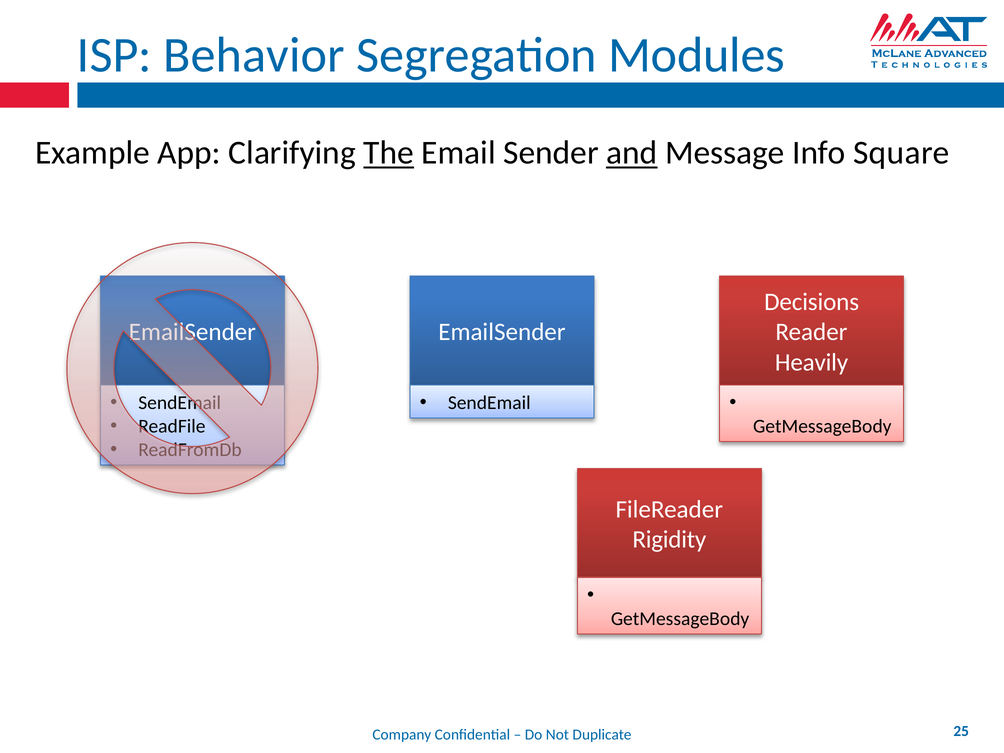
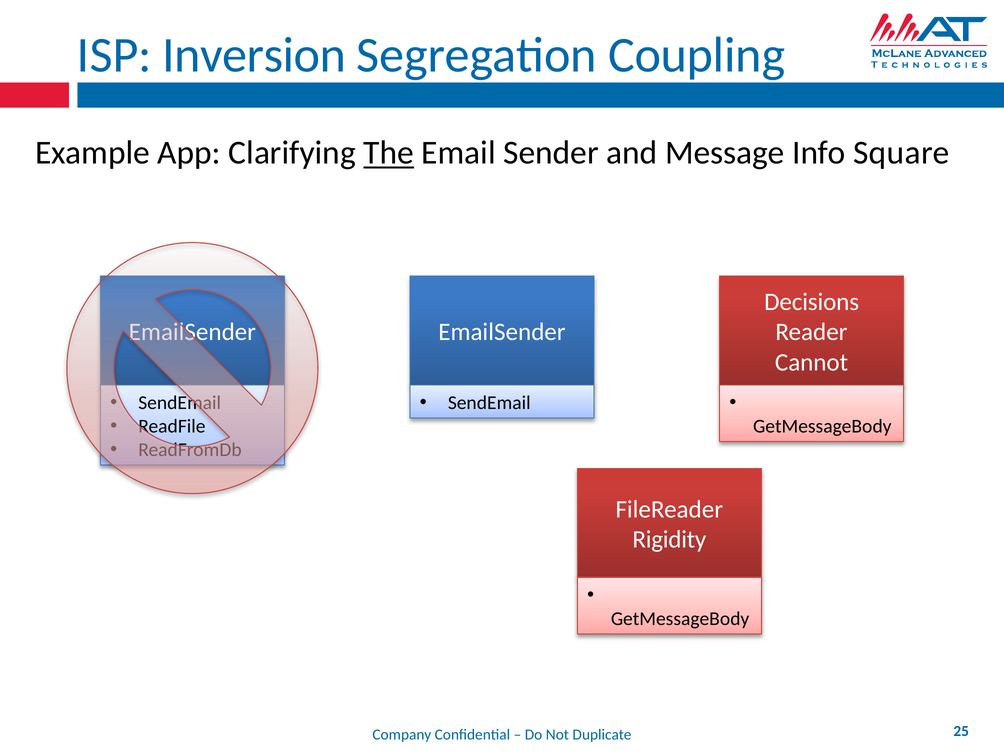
Behavior: Behavior -> Inversion (254, 55)
Modules: Modules -> Coupling (697, 55)
and underline: present -> none (632, 153)
Heavily: Heavily -> Cannot (811, 362)
